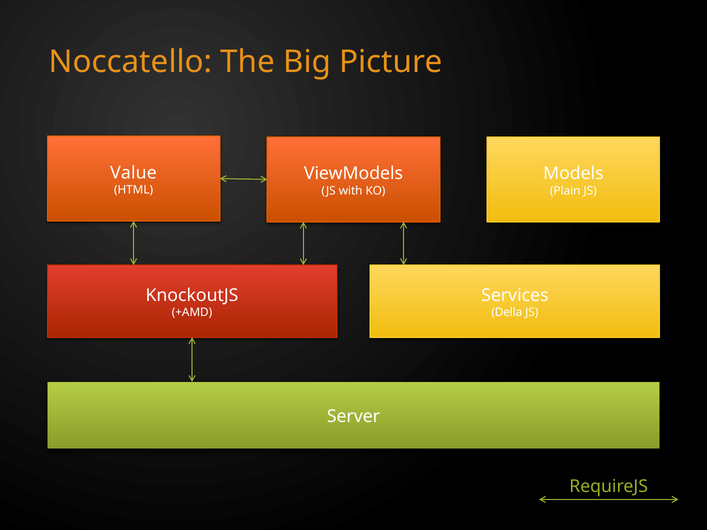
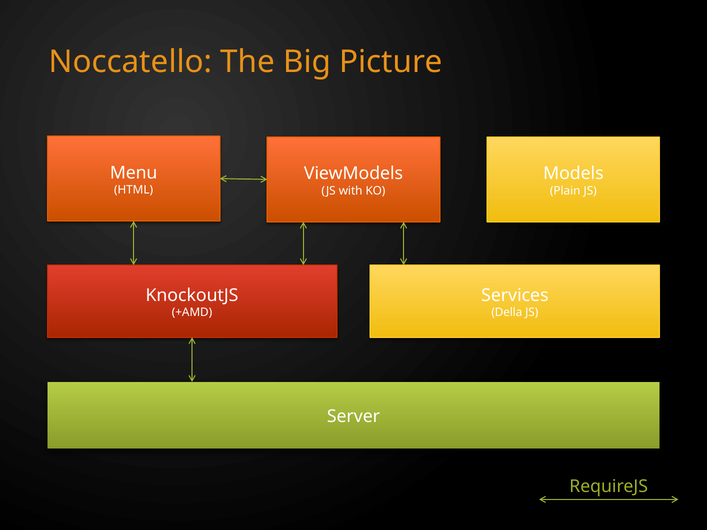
Value: Value -> Menu (134, 173)
